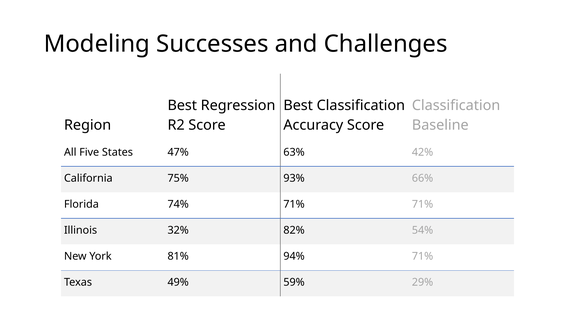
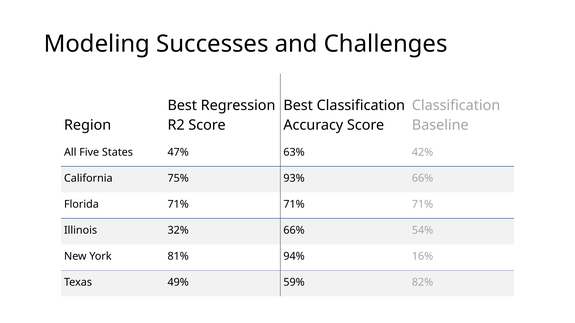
Florida 74%: 74% -> 71% (178, 205)
32% 82%: 82% -> 66% (294, 231)
94% 71%: 71% -> 16% (423, 257)
29%: 29% -> 82% (423, 283)
